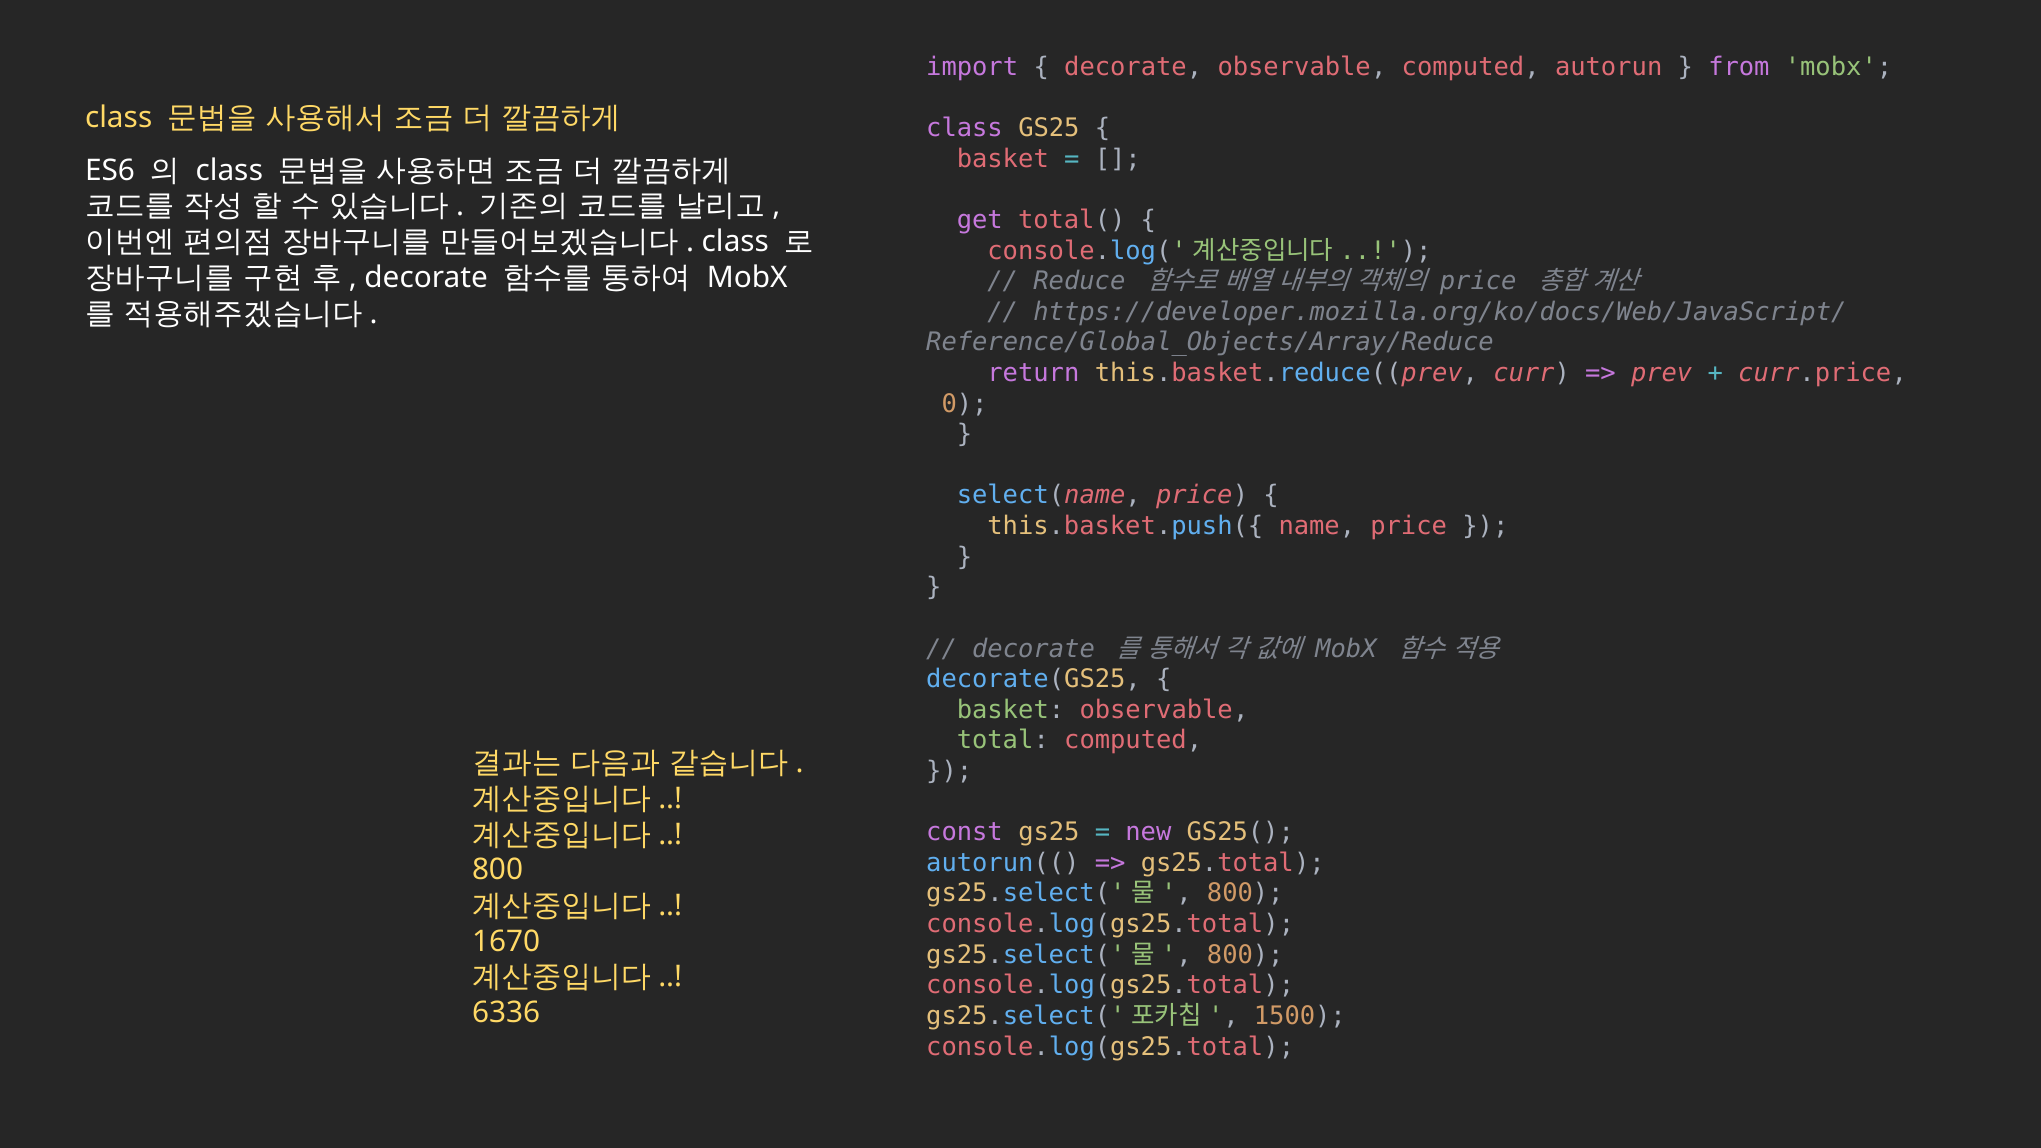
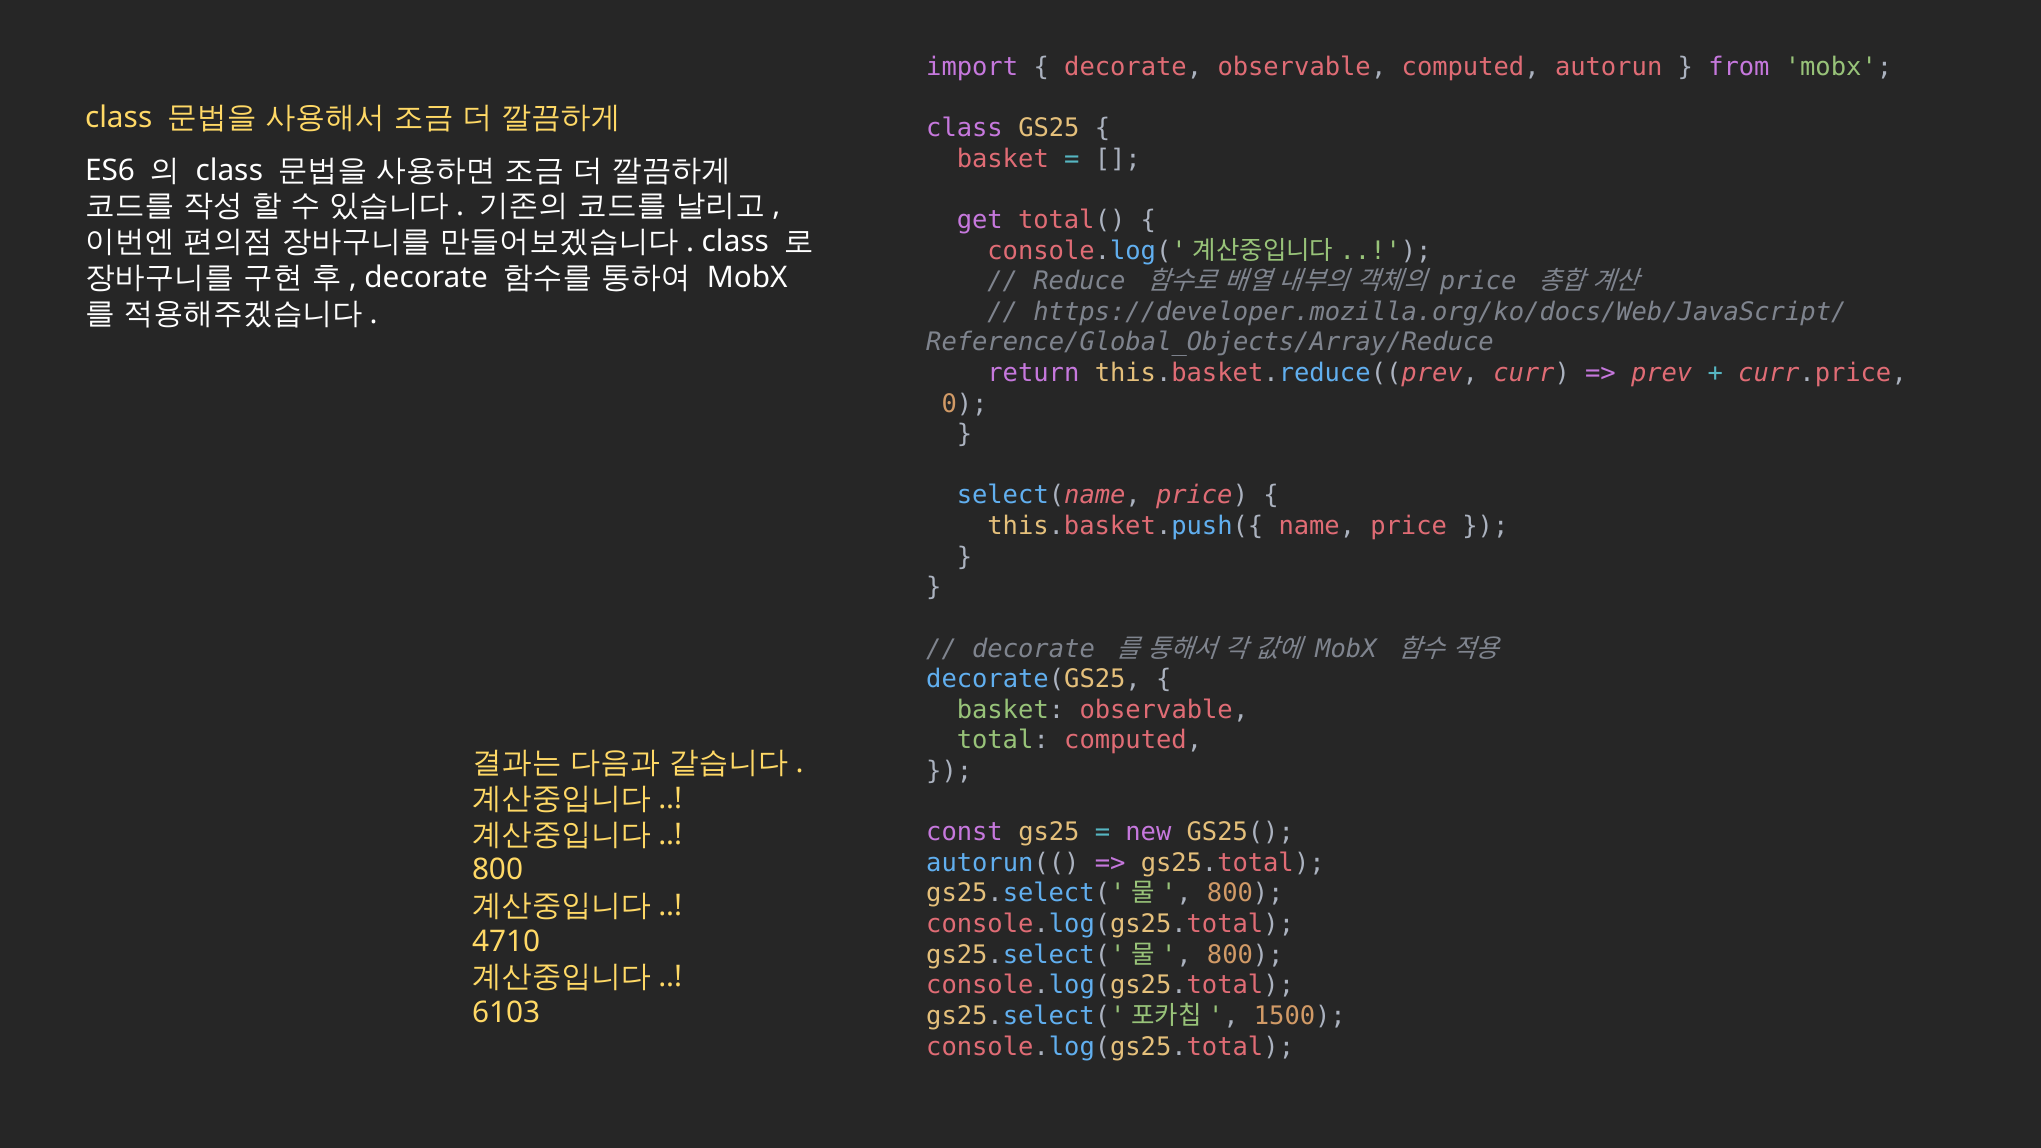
1670: 1670 -> 4710 (506, 941)
6336: 6336 -> 6103 (506, 1013)
